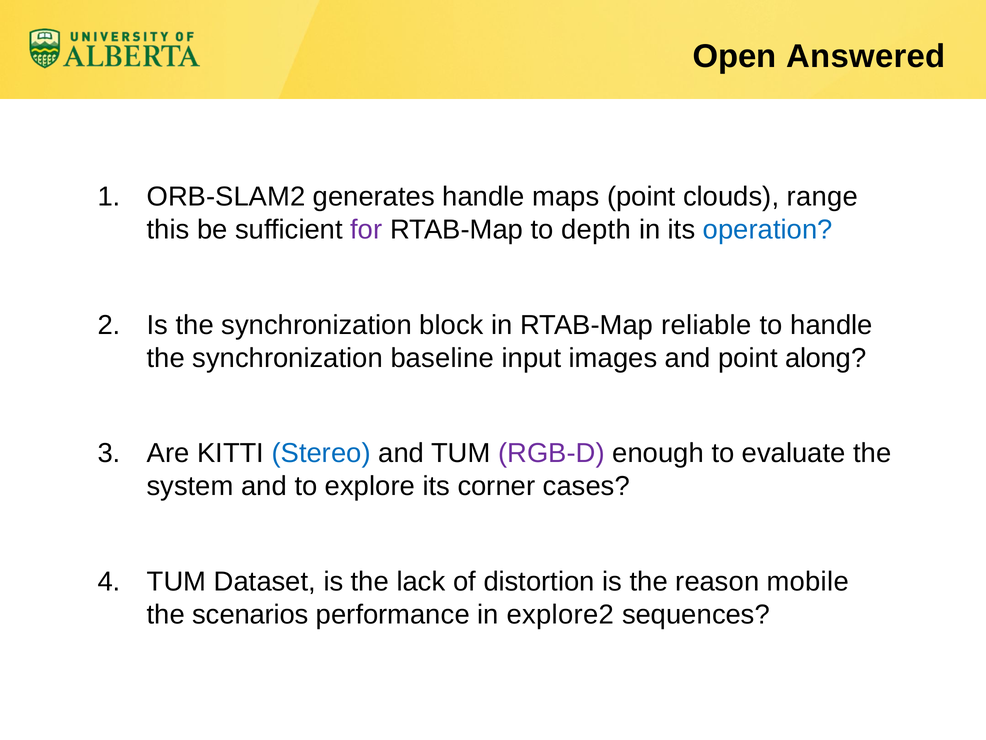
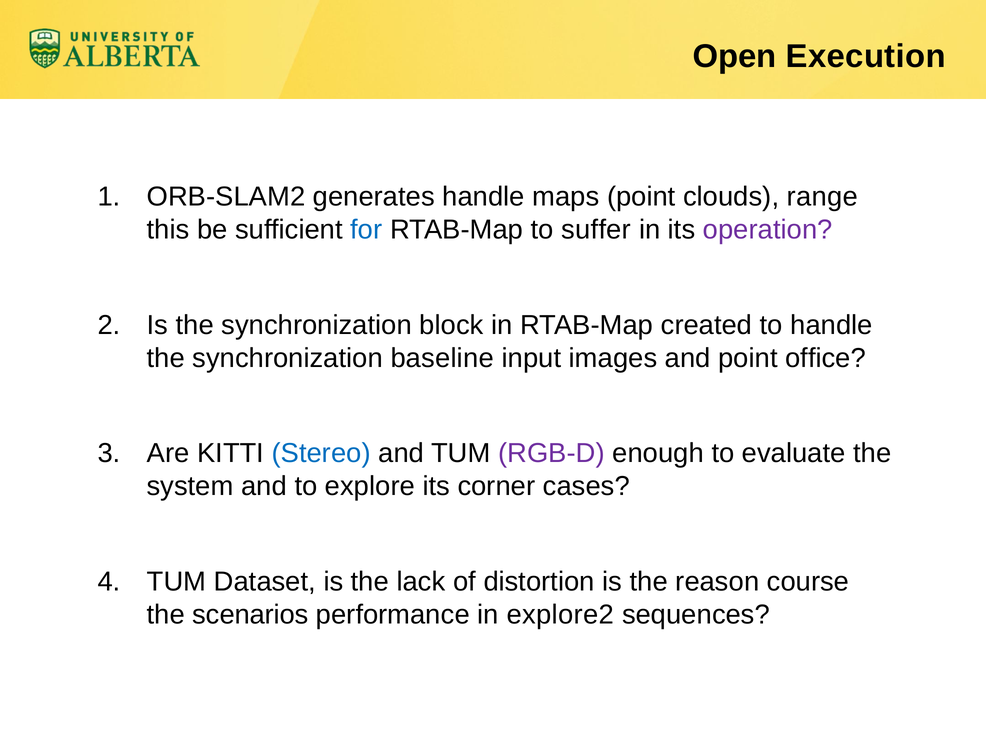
Answered: Answered -> Execution (866, 56)
for colour: purple -> blue (366, 230)
depth: depth -> suffer (596, 230)
operation colour: blue -> purple (768, 230)
reliable: reliable -> created (707, 325)
along: along -> office (826, 358)
mobile: mobile -> course (808, 581)
